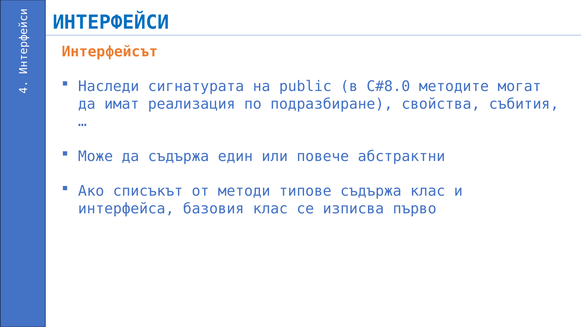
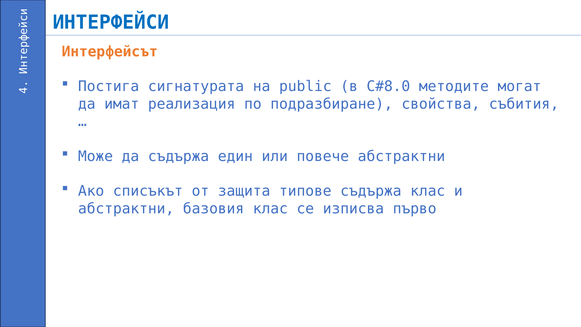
Наследи: Наследи -> Постига (109, 86)
методи: методи -> защита (244, 191)
интерфейса: интерфейса -> абстрактни (126, 208)
